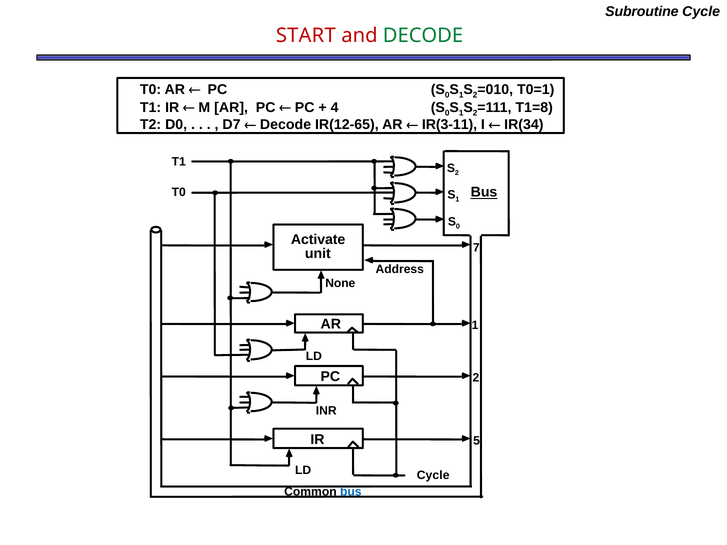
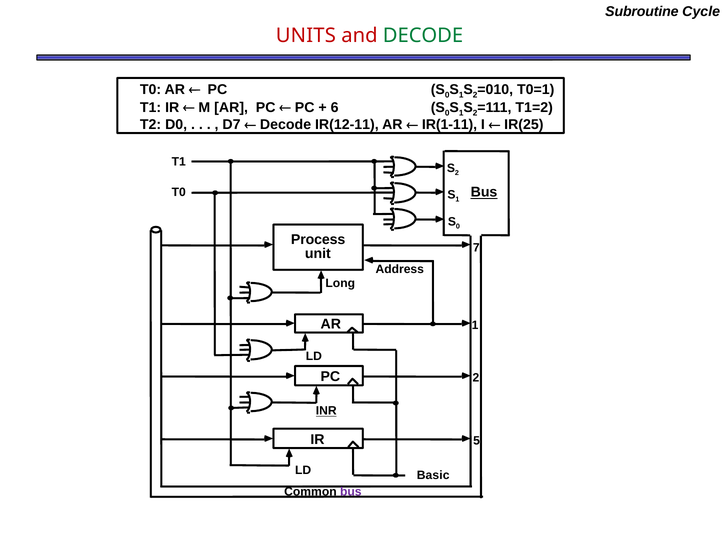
START: START -> UNITS (306, 35)
4: 4 -> 6 (335, 107)
T1=8: T1=8 -> T1=2 (534, 107)
IR(12-65: IR(12-65 -> IR(12-11 (347, 125)
IR(3-11: IR(3-11 -> IR(1-11 (450, 125)
IR(34: IR(34 -> IR(25 (524, 125)
Activate: Activate -> Process (318, 240)
None: None -> Long (340, 283)
INR underline: none -> present (326, 411)
LD Cycle: Cycle -> Basic (433, 476)
bus colour: blue -> purple (351, 492)
